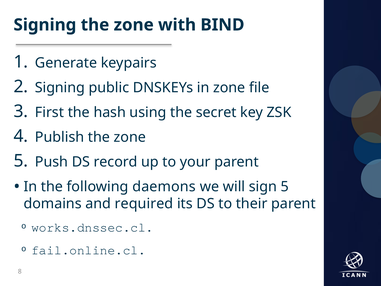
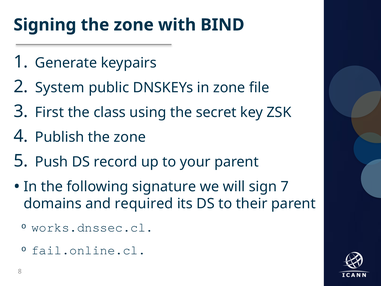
2 Signing: Signing -> System (60, 87)
hash: hash -> class (110, 112)
daemons: daemons -> signature (164, 186)
sign 5: 5 -> 7 (285, 186)
